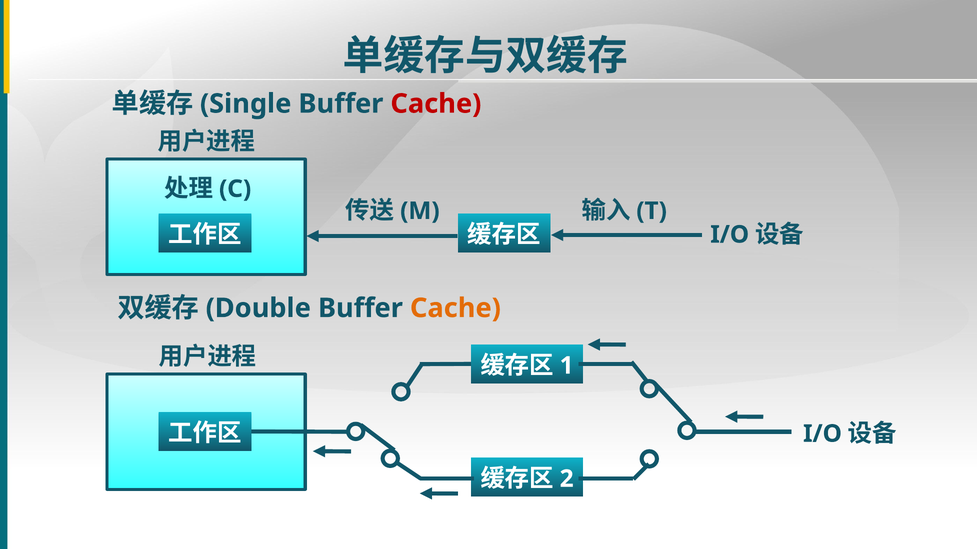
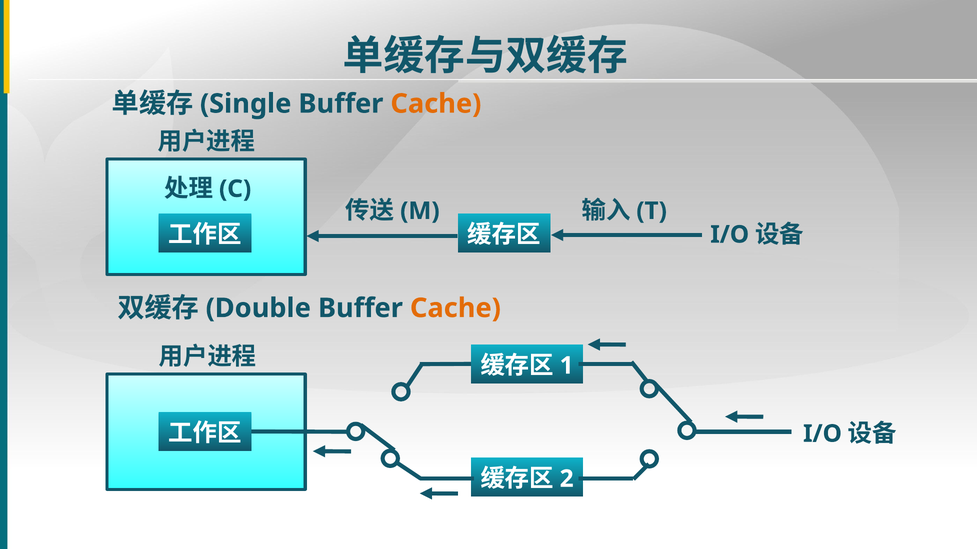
Cache colour: red -> orange (436, 104)
